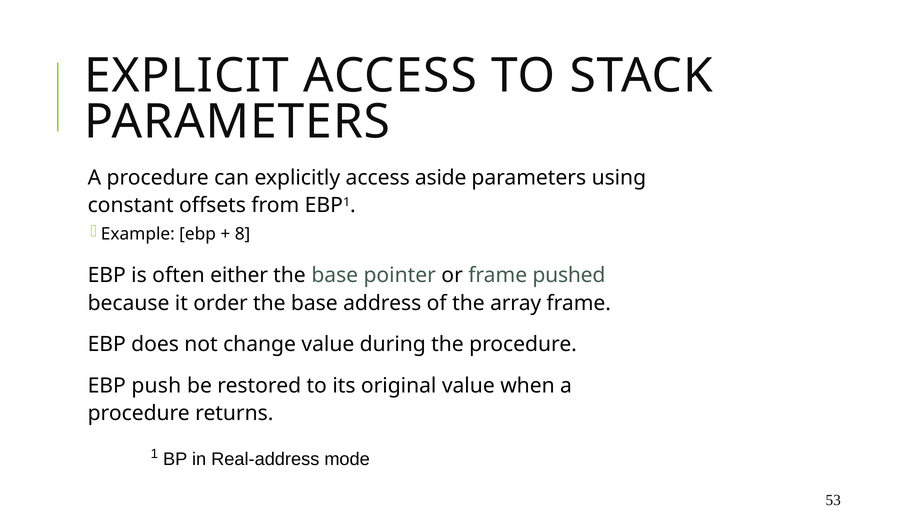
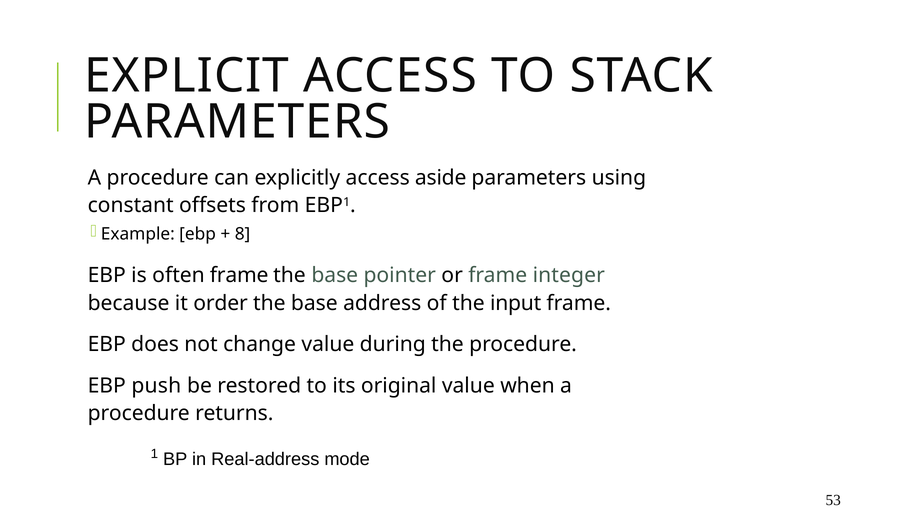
often either: either -> frame (239, 275)
pushed: pushed -> integer (569, 275)
array: array -> input (516, 303)
